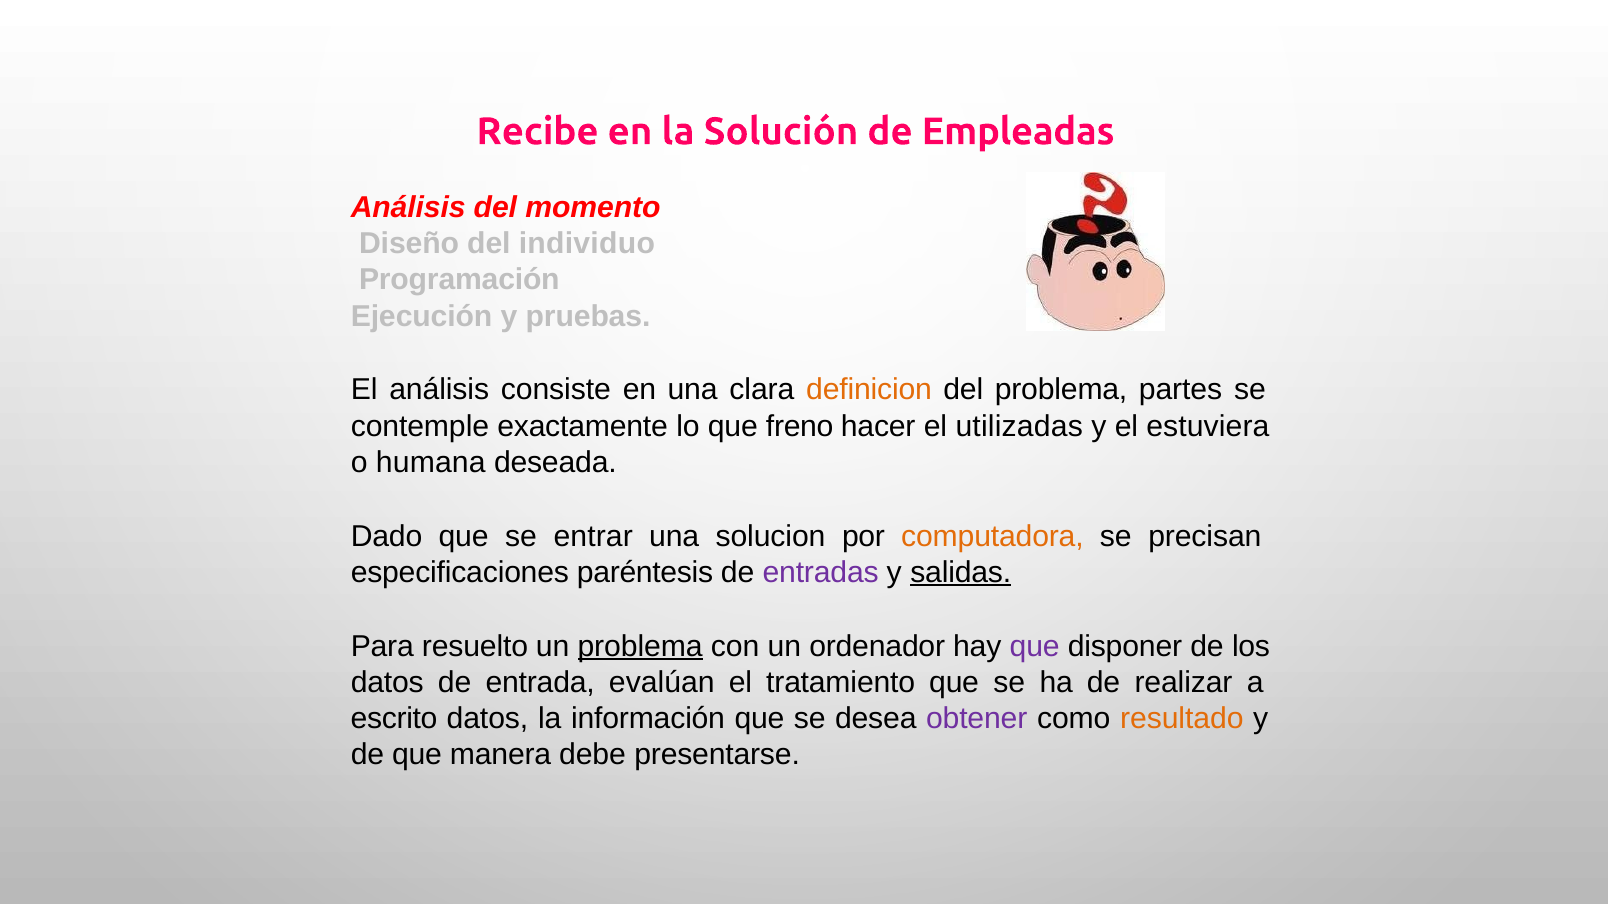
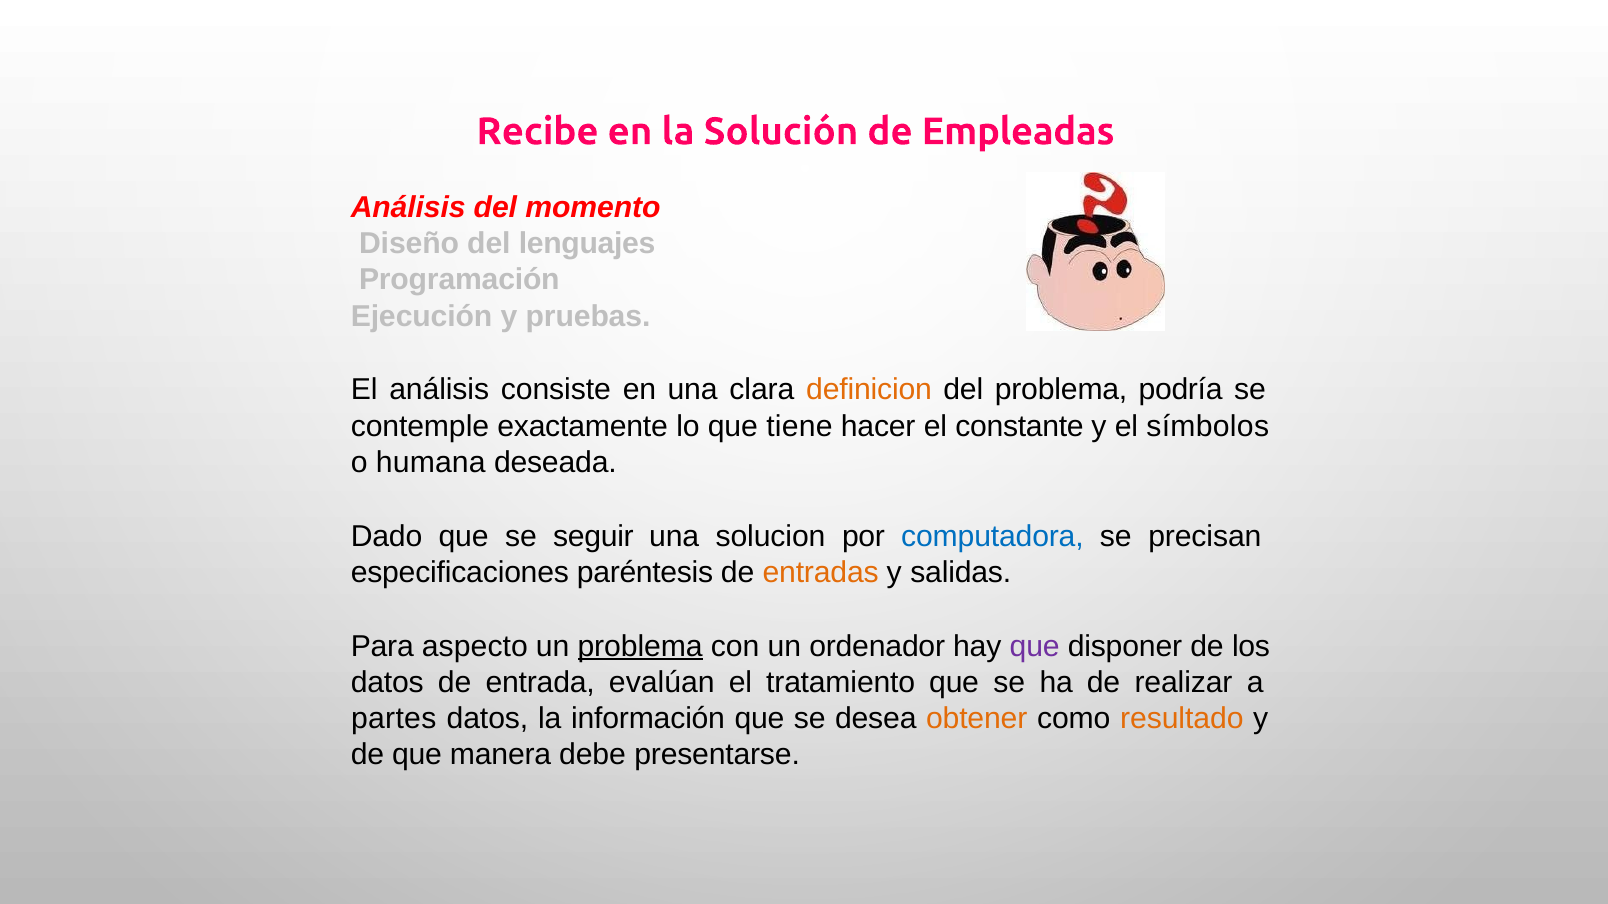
individuo: individuo -> lenguajes (587, 244)
partes: partes -> podría (1181, 390)
freno: freno -> tiene (799, 426)
utilizadas: utilizadas -> constante (1019, 426)
estuviera: estuviera -> símbolos (1208, 426)
entrar: entrar -> seguir (593, 536)
computadora colour: orange -> blue (992, 536)
entradas colour: purple -> orange (821, 573)
salidas underline: present -> none (961, 573)
resuelto: resuelto -> aspecto (475, 647)
escrito: escrito -> partes (394, 719)
obtener colour: purple -> orange (977, 719)
